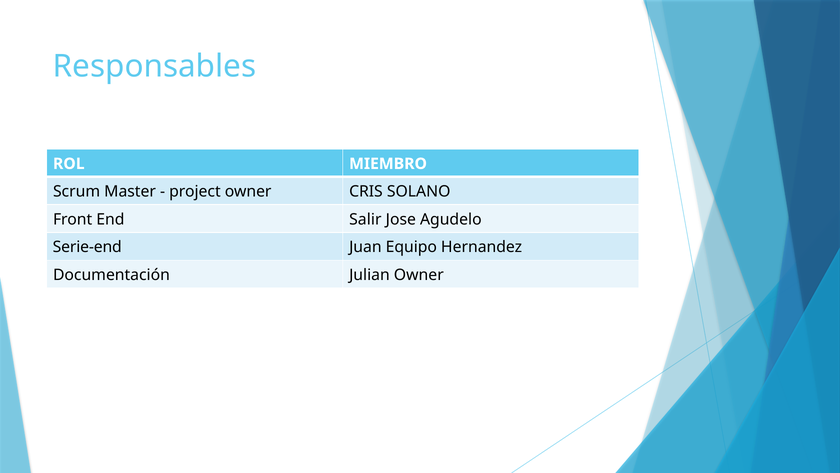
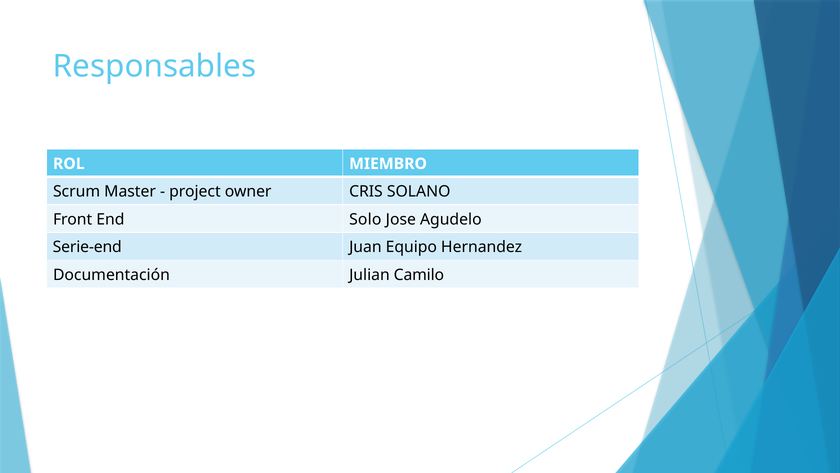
Salir: Salir -> Solo (365, 219)
Julian Owner: Owner -> Camilo (419, 275)
